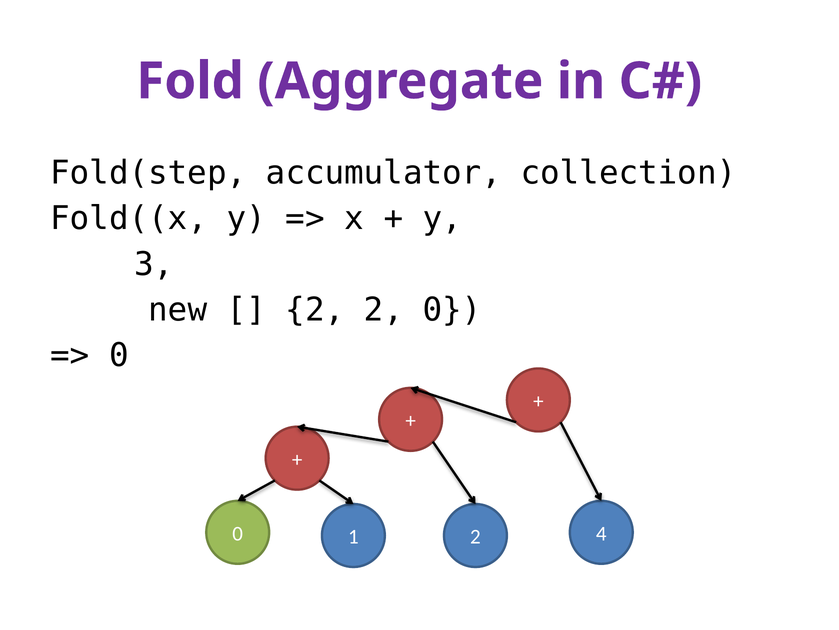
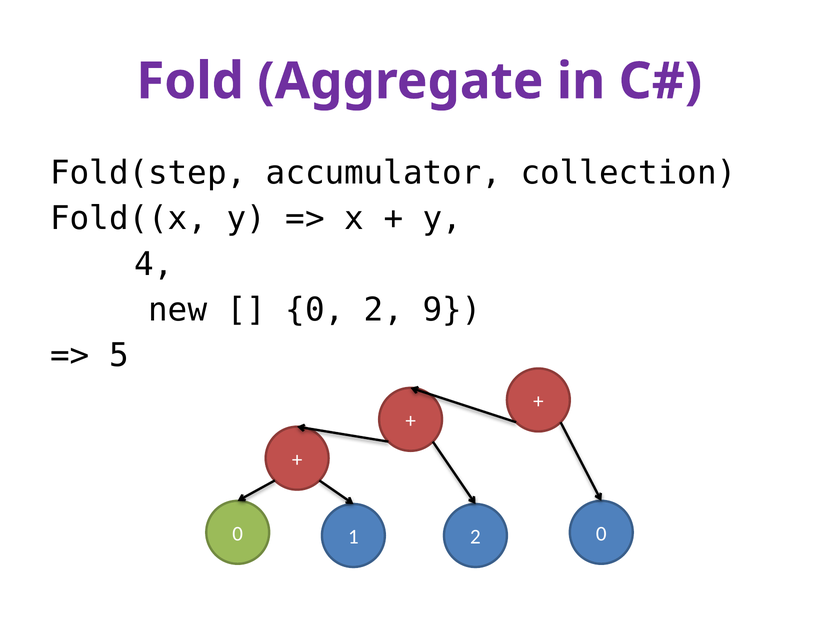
3: 3 -> 4 (154, 264)
2: 2 -> 0 (315, 310)
2 0: 0 -> 9 (452, 310)
0: 0 -> 5 (119, 355)
2 4: 4 -> 0 (601, 533)
